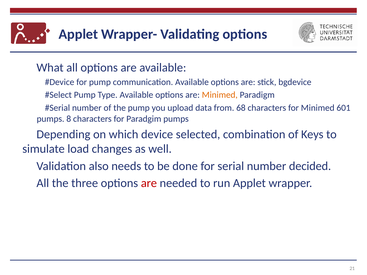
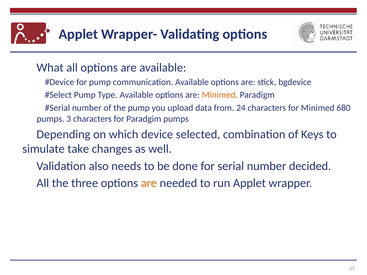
68: 68 -> 24 (241, 108)
601: 601 -> 680 (344, 108)
8: 8 -> 3 (69, 119)
load: load -> take (78, 149)
are colour: red -> orange (149, 183)
